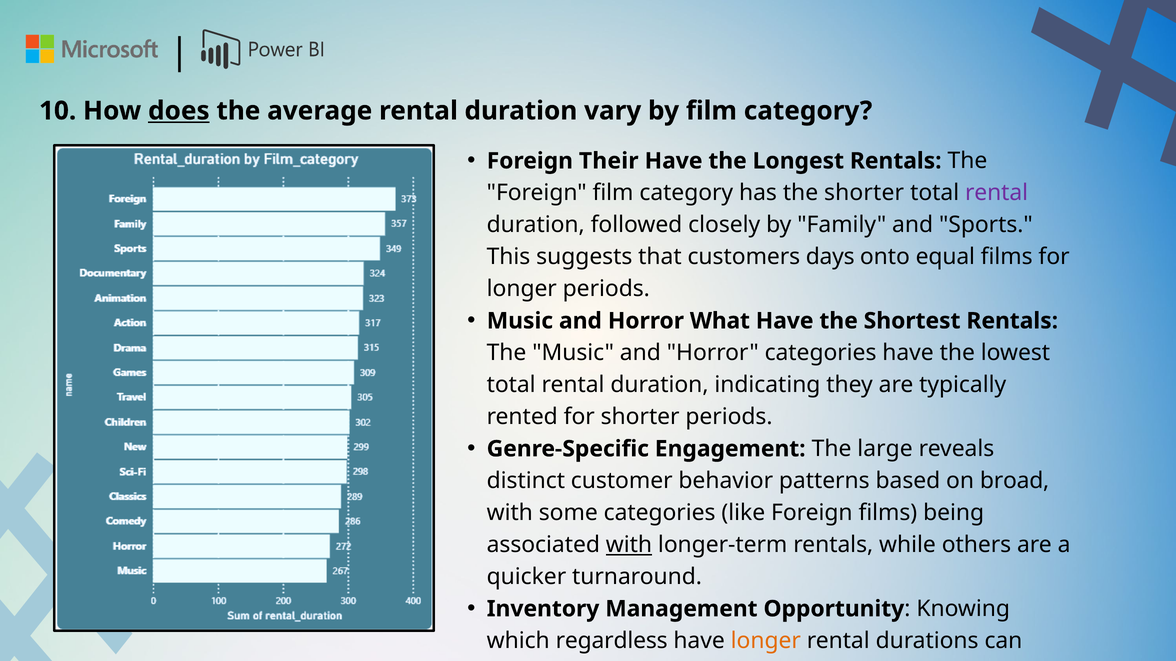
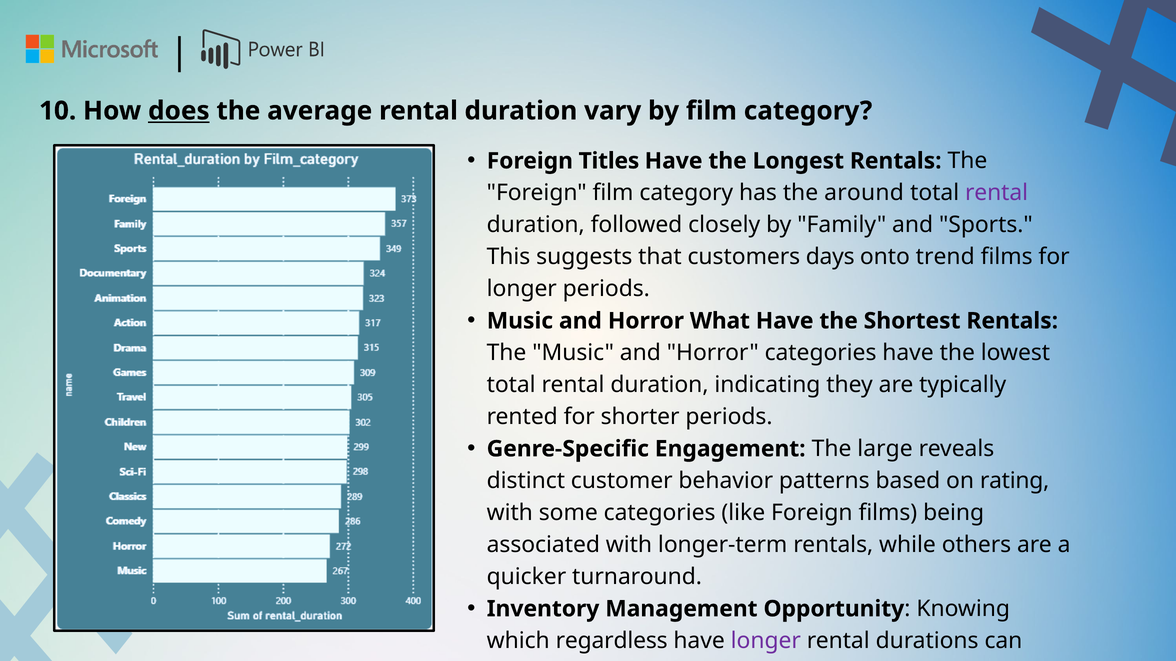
Their: Their -> Titles (609, 161)
the shorter: shorter -> around (864, 193)
equal: equal -> trend (945, 257)
broad: broad -> rating (1015, 481)
with underline: present -> none (629, 545)
longer colour: orange -> purple (766, 641)
